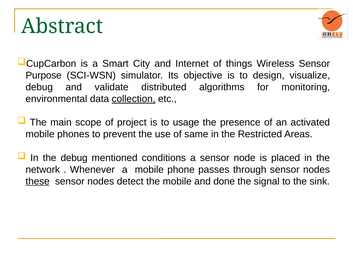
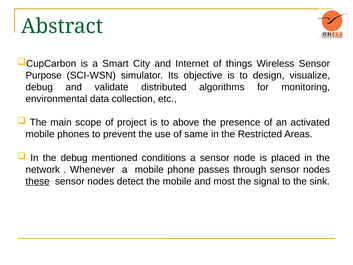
collection underline: present -> none (134, 99)
usage: usage -> above (186, 122)
done: done -> most (224, 181)
